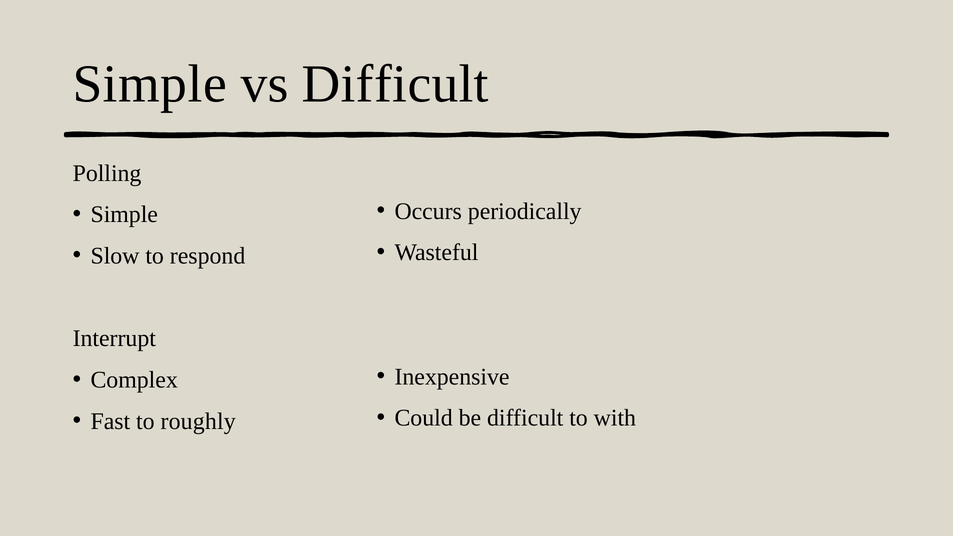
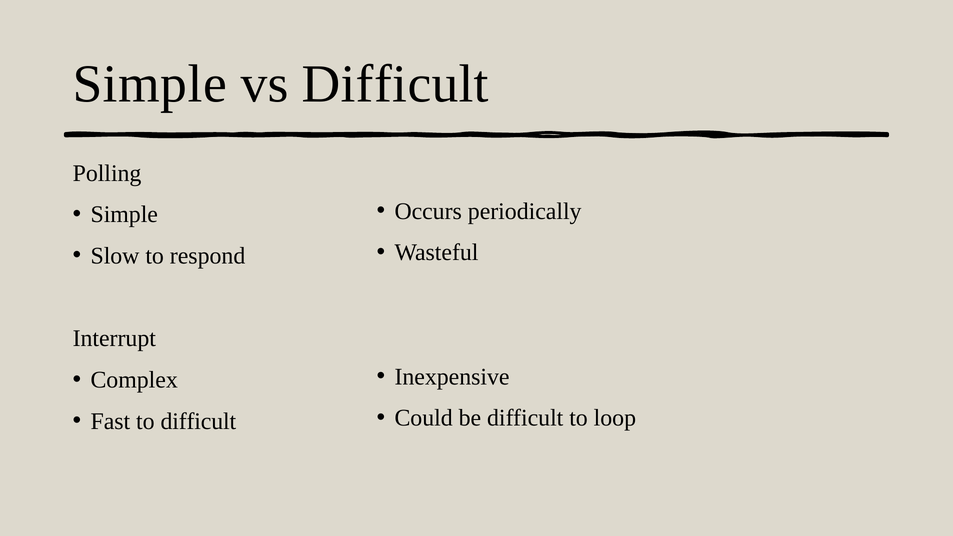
with: with -> loop (615, 418)
to roughly: roughly -> difficult (198, 421)
